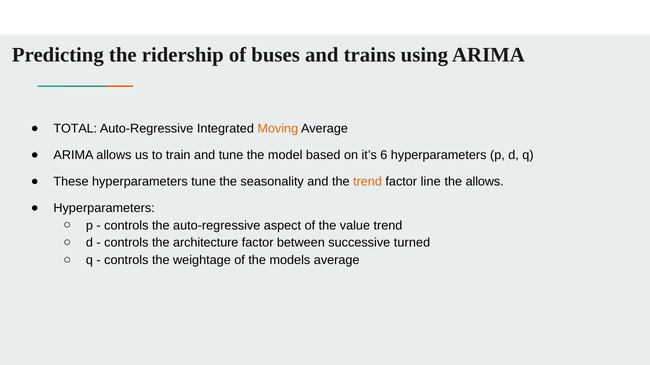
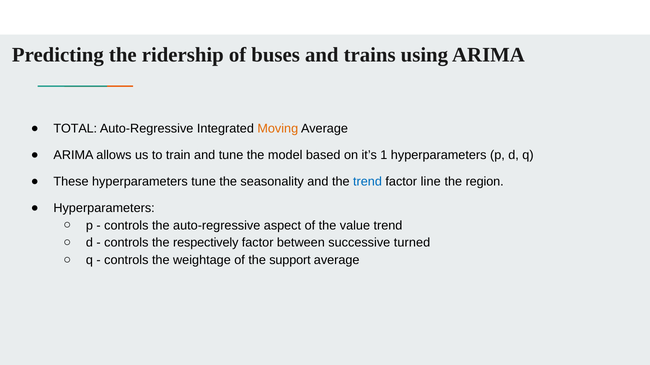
6: 6 -> 1 (384, 155)
trend colour: orange -> blue (368, 182)
the allows: allows -> region (485, 182)
architecture: architecture -> respectively (206, 243)
models: models -> support (290, 261)
